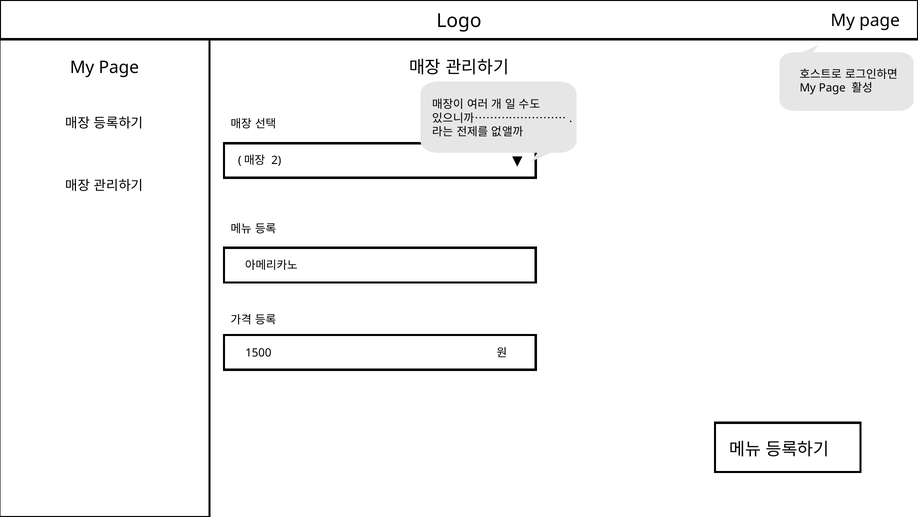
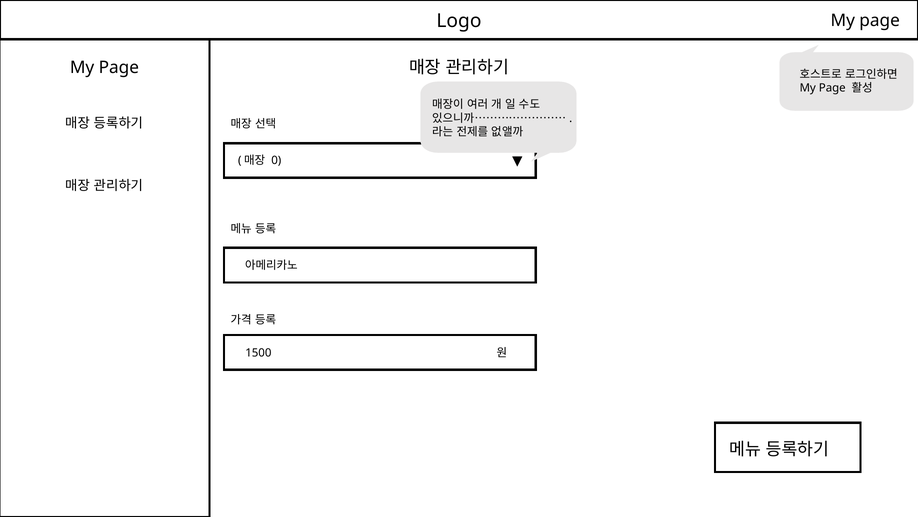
2: 2 -> 0 (276, 160)
